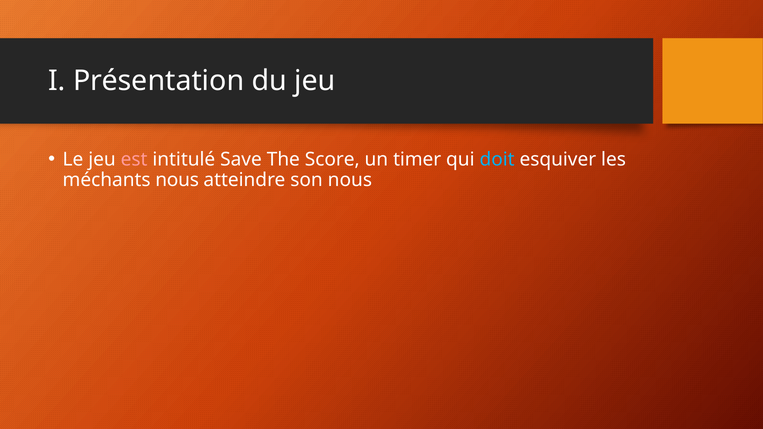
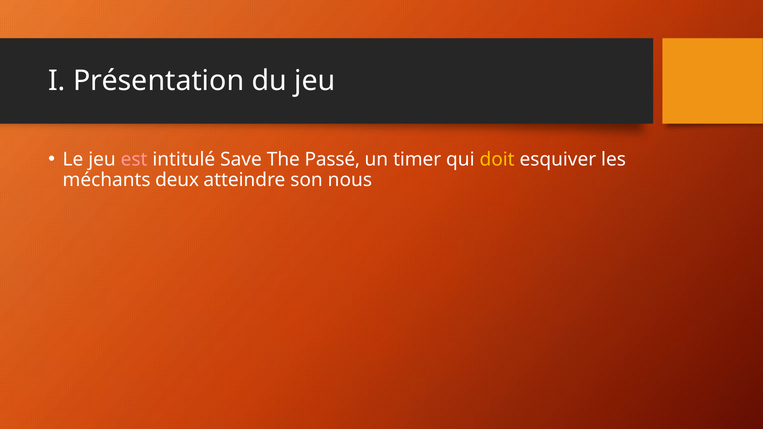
Score: Score -> Passé (332, 159)
doit colour: light blue -> yellow (497, 159)
méchants nous: nous -> deux (177, 180)
